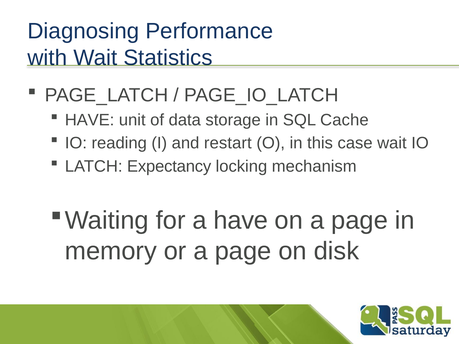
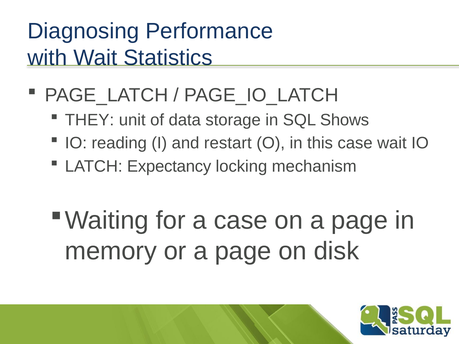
HAVE: HAVE -> THEY (89, 120)
Cache: Cache -> Shows (345, 120)
a have: have -> case (241, 221)
